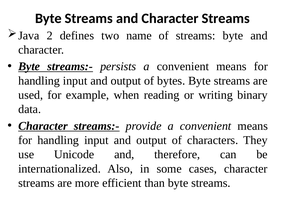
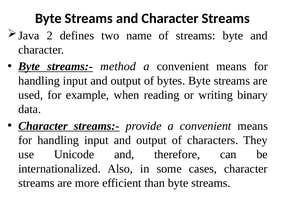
persists: persists -> method (118, 66)
